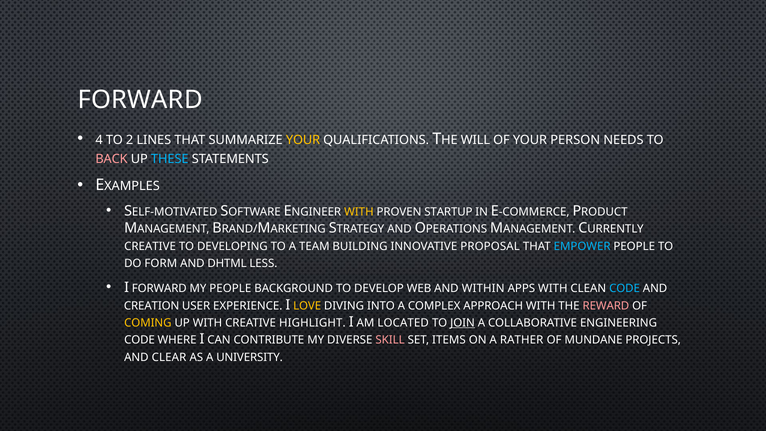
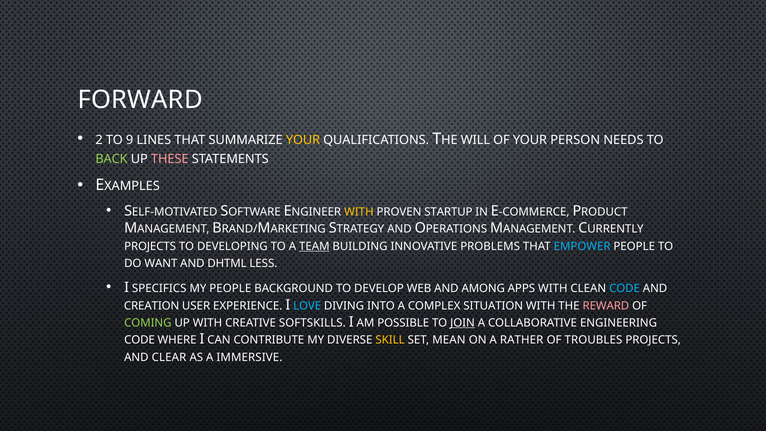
4: 4 -> 2 (99, 140)
2: 2 -> 9 (130, 140)
BACK colour: pink -> light green (111, 159)
THESE colour: light blue -> pink (170, 159)
CREATIVE: CREATIVE -> PROJECTS (150, 246)
TEAM underline: none -> present (314, 246)
PROPOSAL: PROPOSAL -> PROBLEMS (490, 246)
FORM: FORM -> WANT (161, 263)
I FORWARD: FORWARD -> SPECIFICS (159, 288)
WITHIN: WITHIN -> AMONG (483, 288)
LOVE colour: yellow -> light blue (307, 306)
APPROACH: APPROACH -> SITUATION (493, 306)
COMING colour: yellow -> light green (148, 323)
HIGHLIGHT: HIGHLIGHT -> SOFTSKILLS (312, 323)
LOCATED: LOCATED -> POSSIBLE (403, 323)
SKILL colour: pink -> yellow (390, 340)
ITEMS: ITEMS -> MEAN (449, 340)
MUNDANE: MUNDANE -> TROUBLES (593, 340)
UNIVERSITY: UNIVERSITY -> IMMERSIVE (249, 357)
